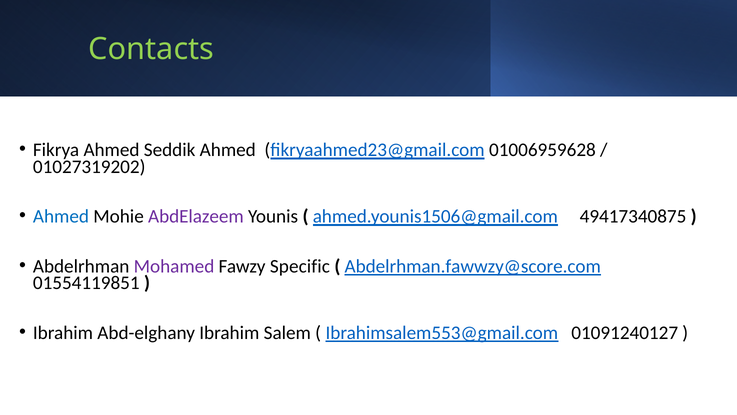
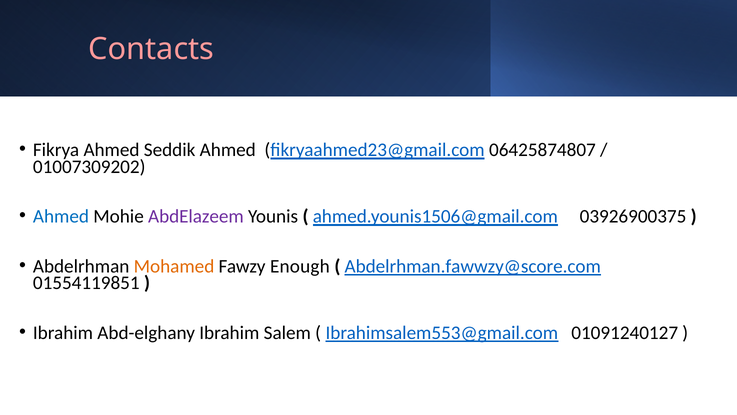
Contacts colour: light green -> pink (151, 49)
01006959628: 01006959628 -> 06425874807 (542, 150)
01027319202: 01027319202 -> 01007309202 (89, 167)
49417340875: 49417340875 -> 03926900375 (633, 216)
Mohamed colour: purple -> orange (174, 266)
Specific: Specific -> Enough (300, 266)
